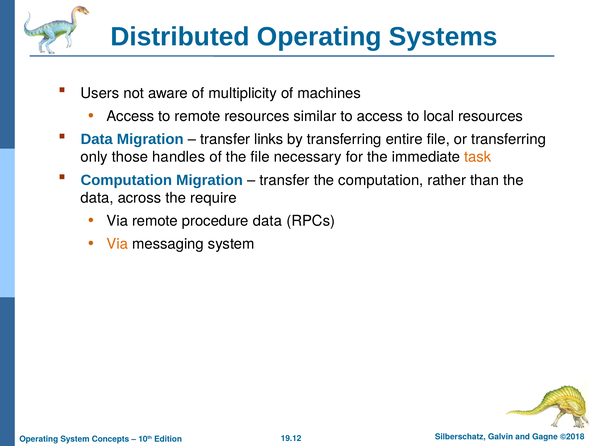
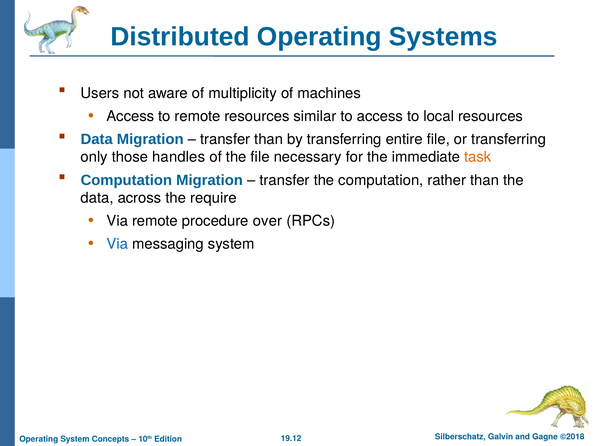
transfer links: links -> than (269, 139)
procedure data: data -> over (267, 221)
Via colour: orange -> blue (117, 244)
